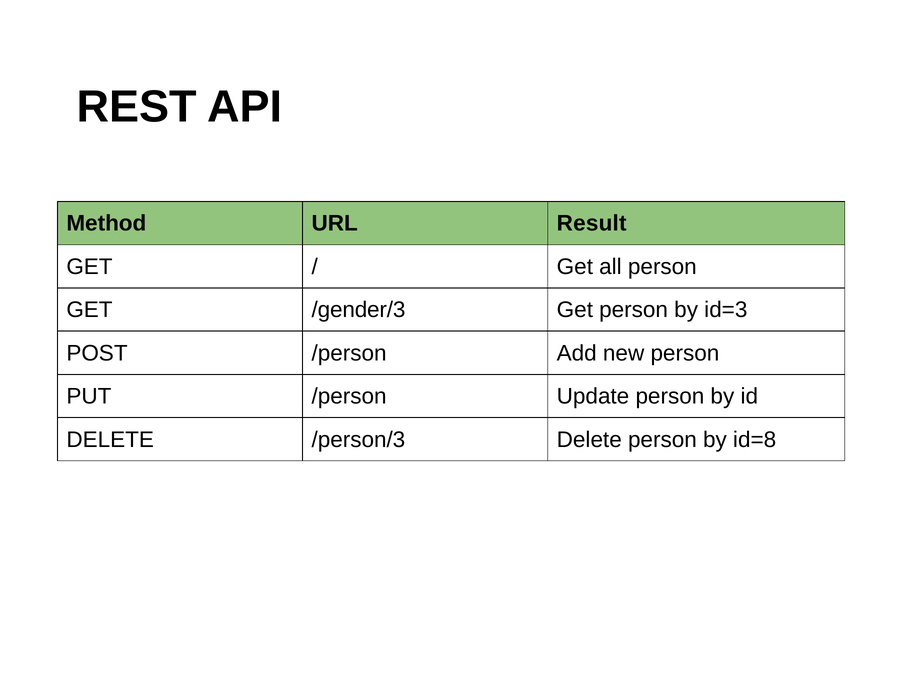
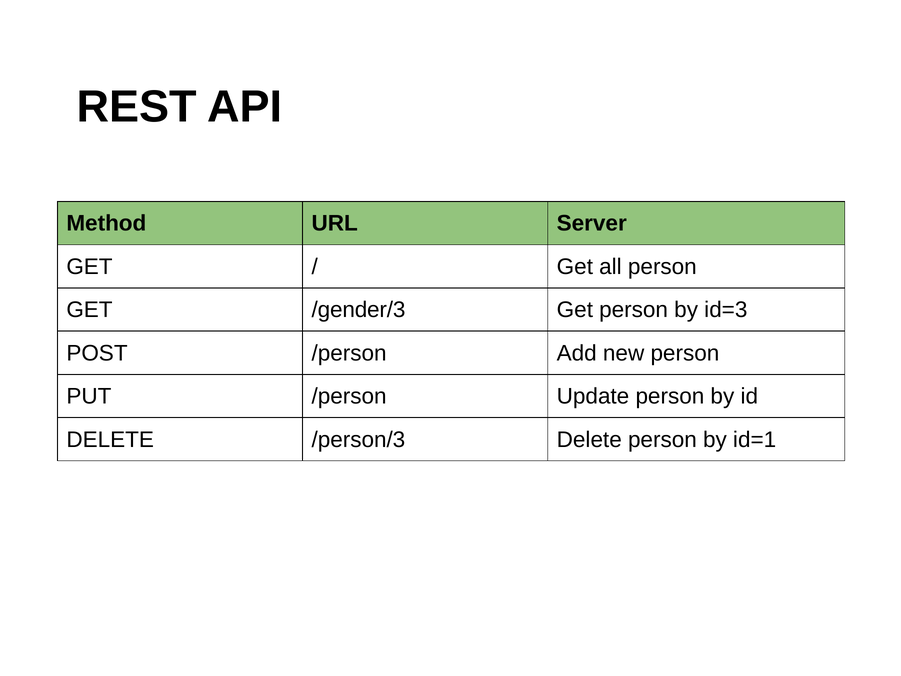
Result: Result -> Server (592, 223)
id=8: id=8 -> id=1 (755, 439)
